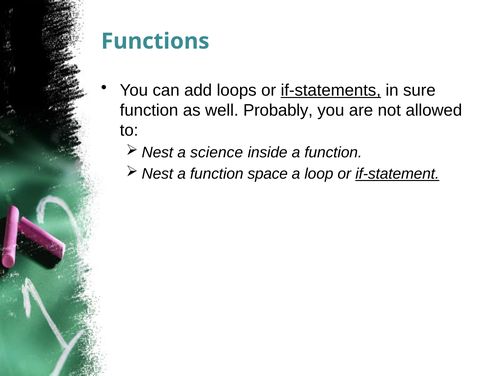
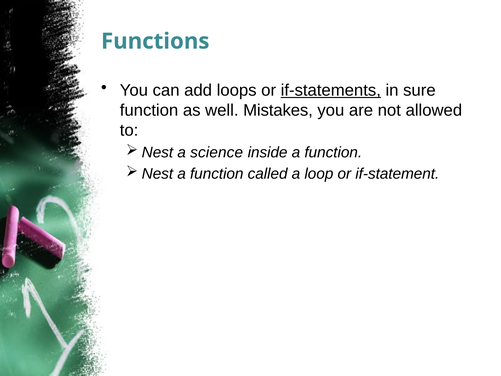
Probably: Probably -> Mistakes (278, 110)
space: space -> called (268, 174)
if-statement underline: present -> none (397, 174)
